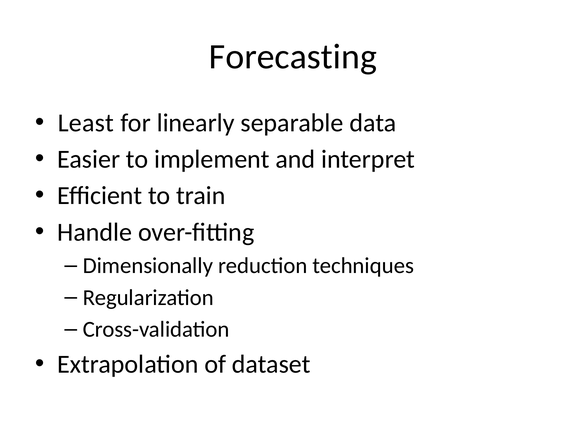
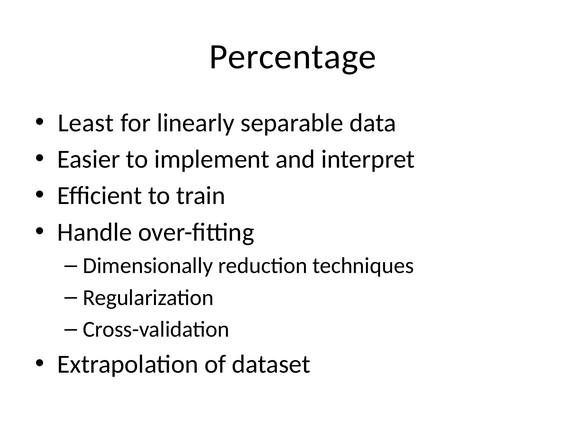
Forecasting: Forecasting -> Percentage (293, 57)
